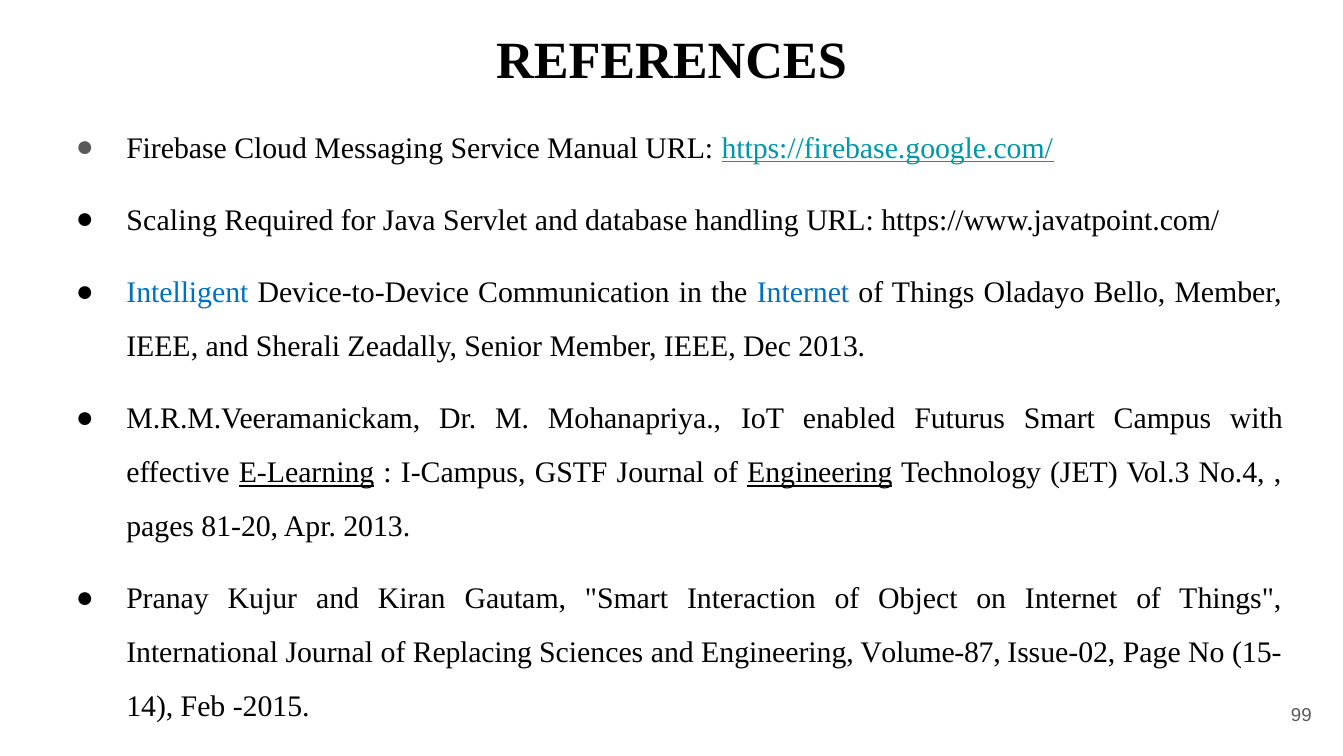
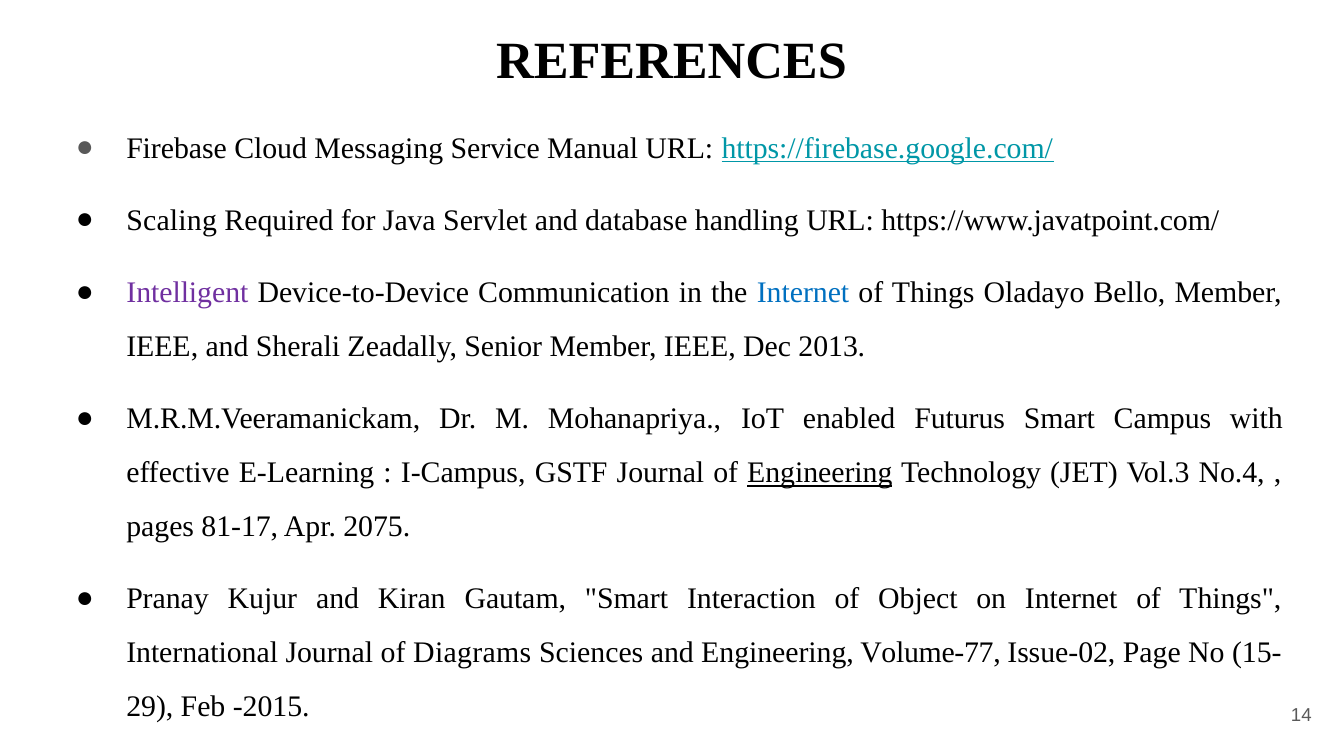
Intelligent colour: blue -> purple (187, 293)
E-Learning underline: present -> none (307, 472)
81-20: 81-20 -> 81-17 (240, 526)
Apr 2013: 2013 -> 2075 (377, 526)
Replacing: Replacing -> Diagrams (472, 652)
Volume-87: Volume-87 -> Volume-77 (931, 652)
14: 14 -> 29 (150, 706)
99: 99 -> 14 (1301, 715)
